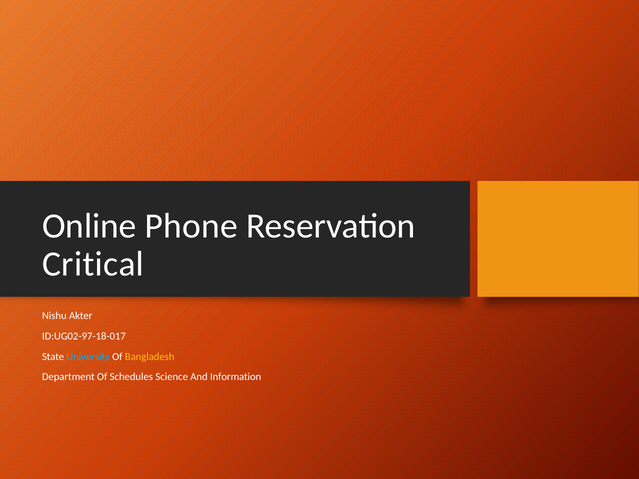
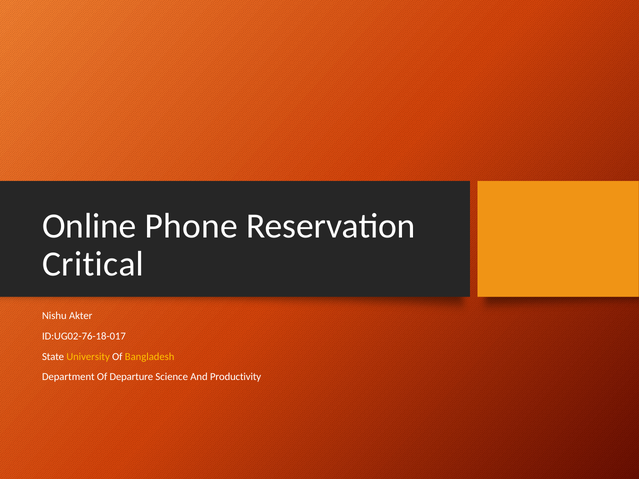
ID:UG02-97-18-017: ID:UG02-97-18-017 -> ID:UG02-76-18-017 (84, 336)
University colour: light blue -> yellow (88, 357)
Schedules: Schedules -> Departure (131, 377)
Information: Information -> Productivity (236, 377)
